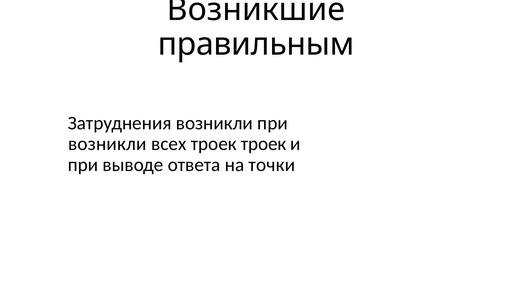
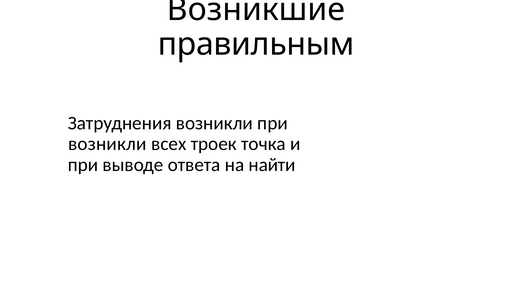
троек троек: троек -> точка (263, 144)
точки: точки -> найти (272, 165)
